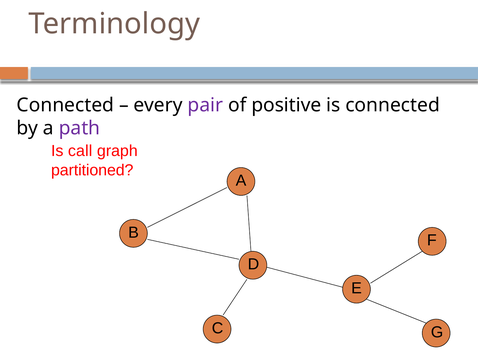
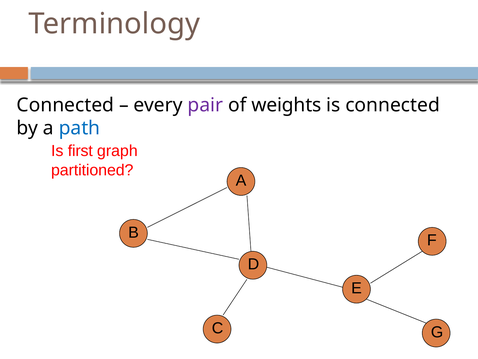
positive: positive -> weights (286, 105)
path colour: purple -> blue (79, 128)
call: call -> first (80, 151)
